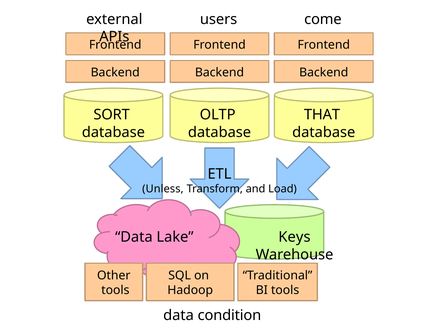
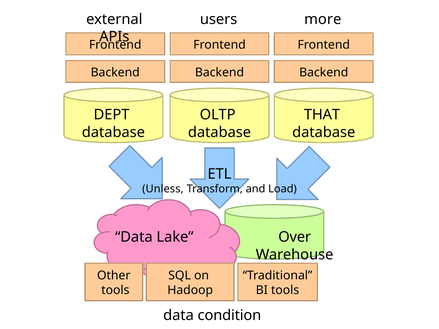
come: come -> more (323, 19)
SORT: SORT -> DEPT (112, 115)
Keys: Keys -> Over (295, 237)
